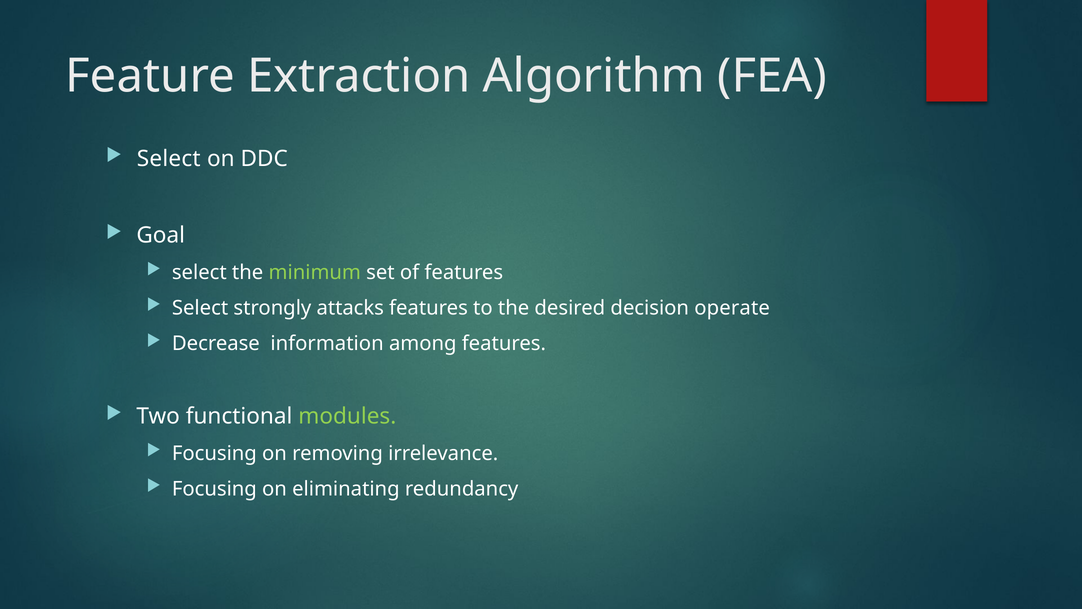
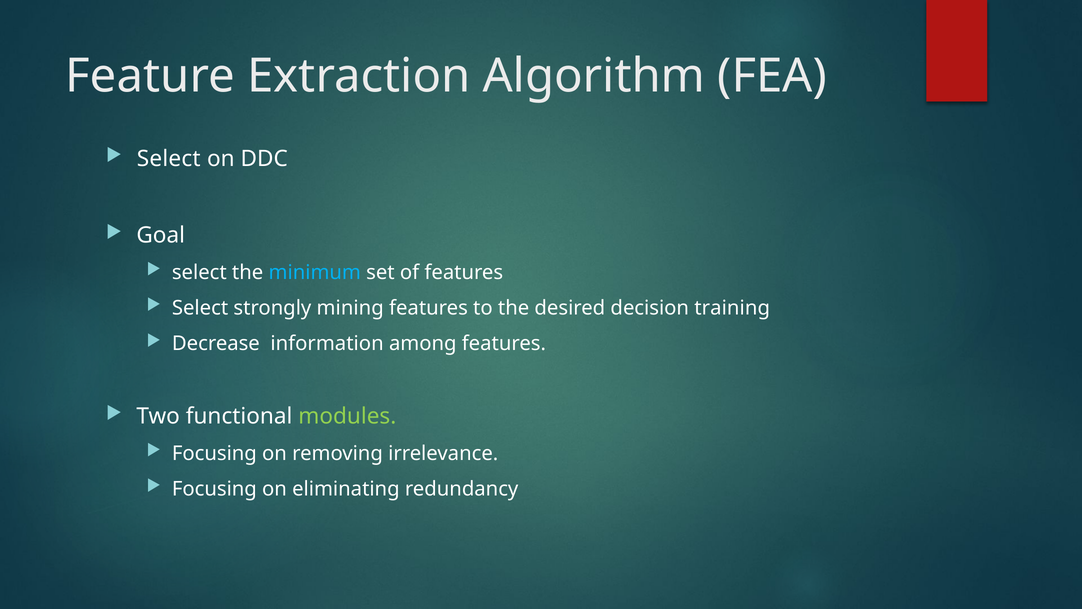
minimum colour: light green -> light blue (315, 272)
attacks: attacks -> mining (350, 308)
operate: operate -> training (732, 308)
